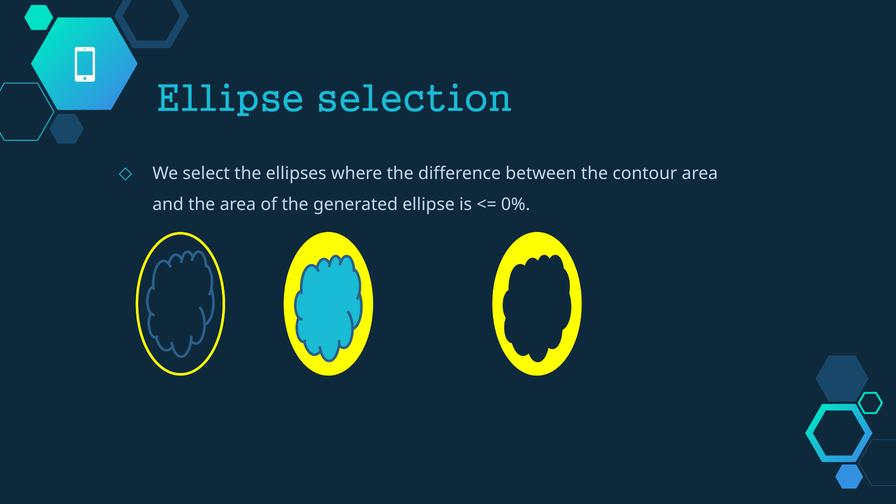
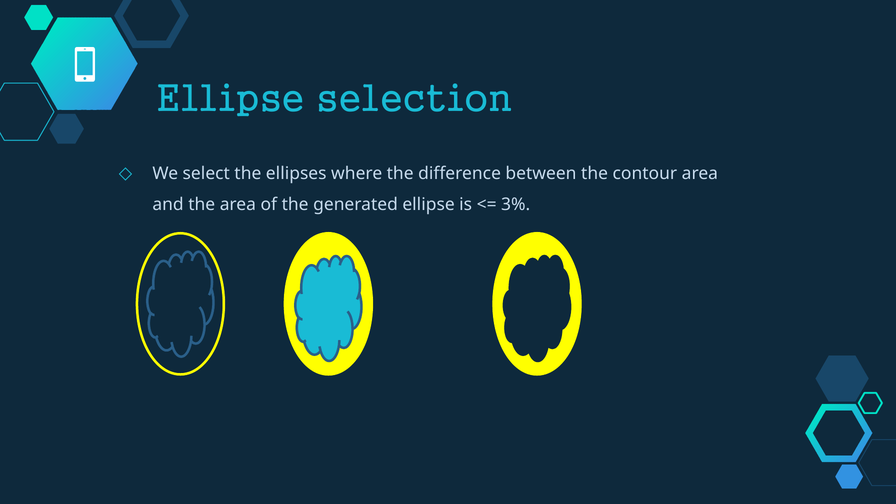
0%: 0% -> 3% (516, 205)
